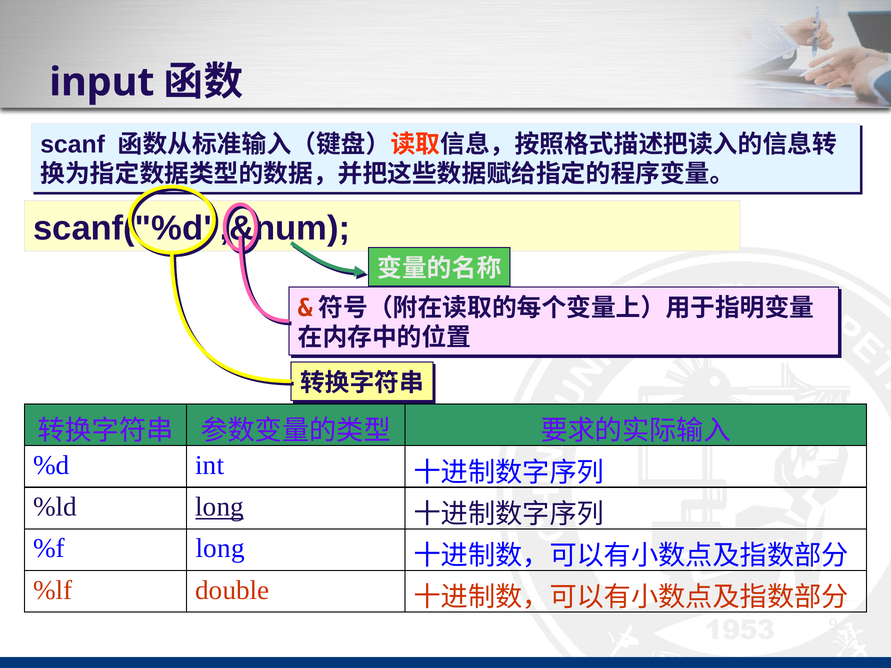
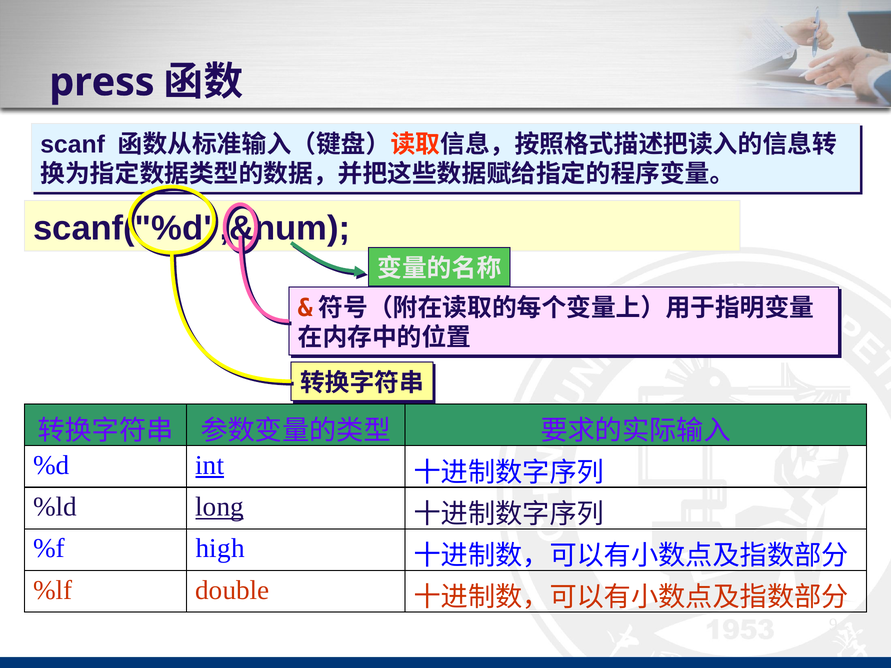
input: input -> press (102, 82)
int underline: none -> present (210, 465)
%f long: long -> high (220, 549)
